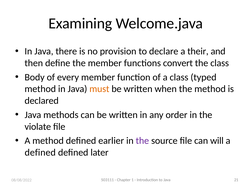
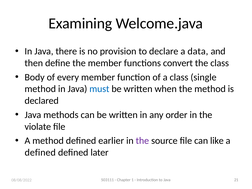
their: their -> data (198, 51)
typed: typed -> single (204, 77)
must colour: orange -> blue (99, 89)
will: will -> like (217, 141)
